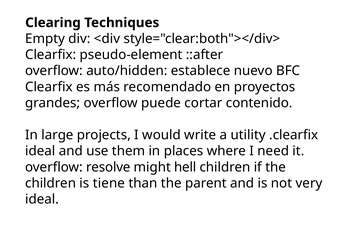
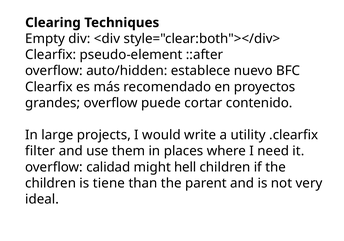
ideal: ideal -> filter (40, 151)
resolve: resolve -> calidad (108, 167)
